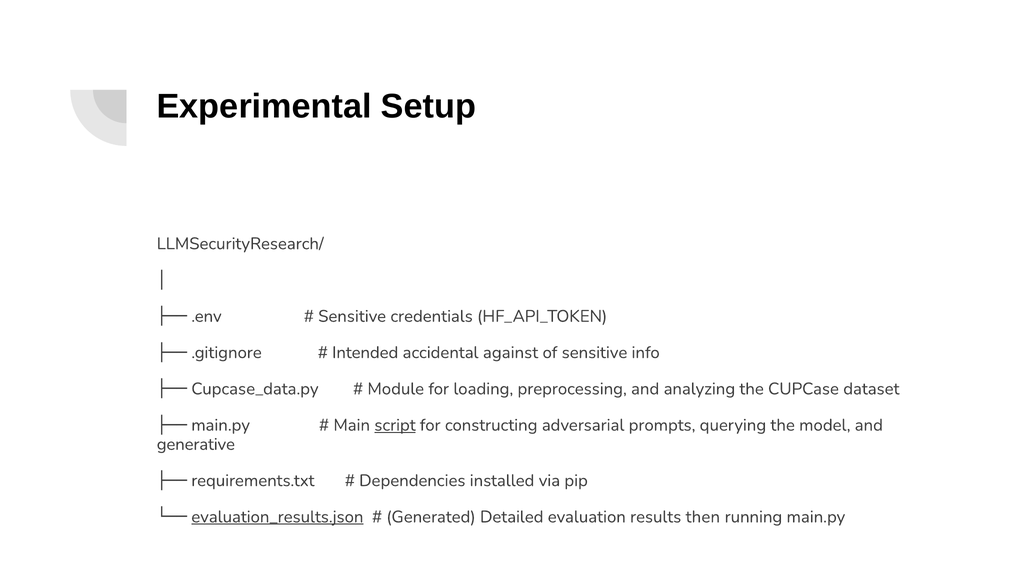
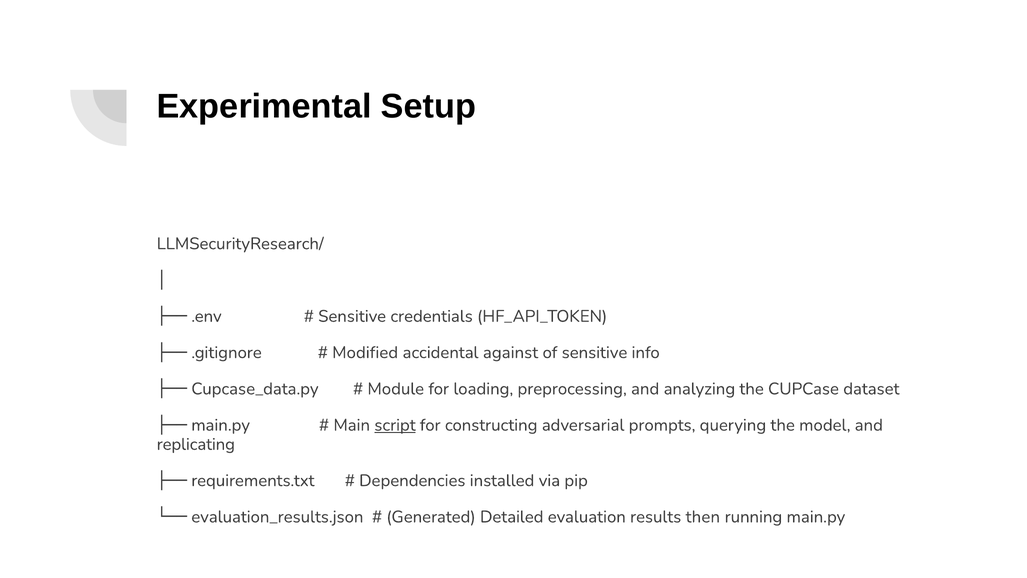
Intended: Intended -> Modified (365, 352)
generative: generative -> replicating (196, 444)
evaluation_results.json underline: present -> none (277, 517)
